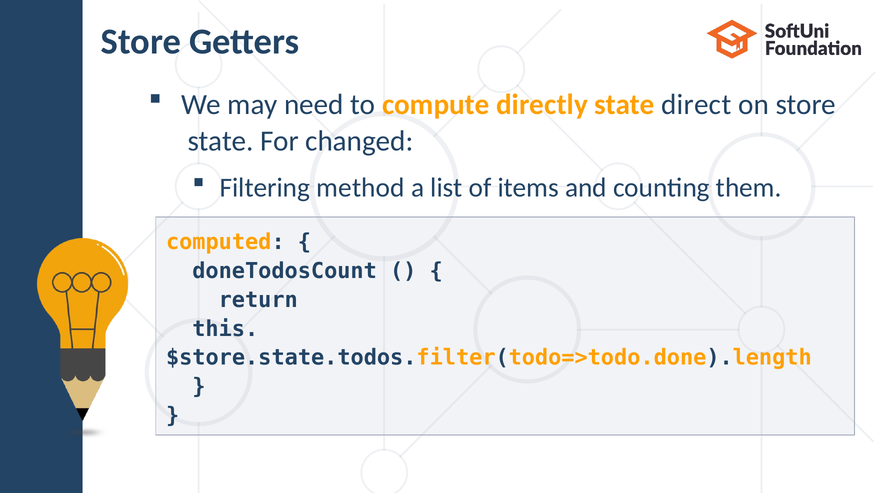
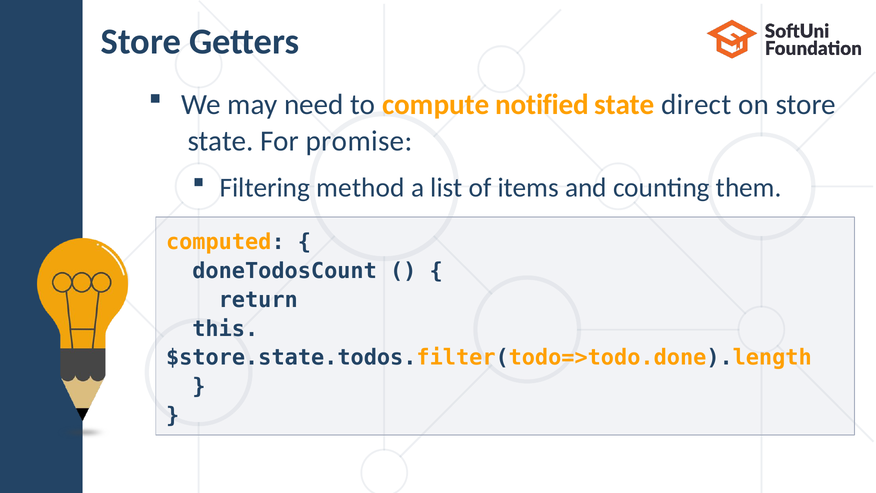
directly: directly -> notified (542, 104)
changed: changed -> promise (359, 141)
